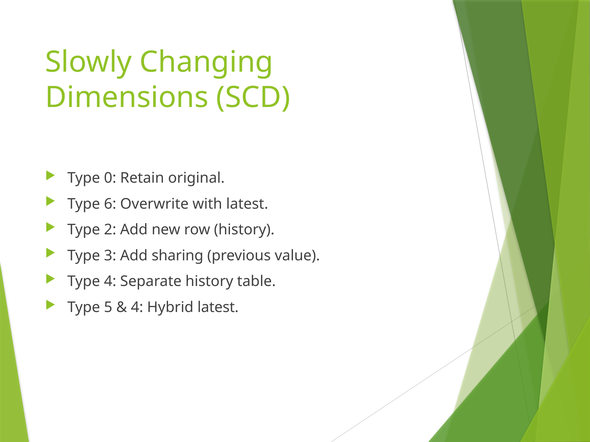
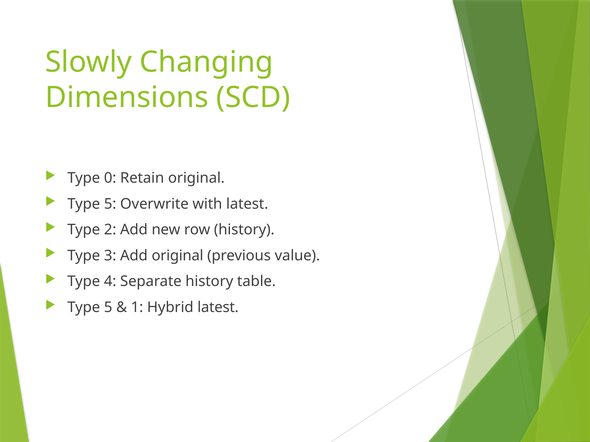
6: 6 -> 5 (110, 204)
Add sharing: sharing -> original (178, 256)
4: 4 -> 1 (137, 308)
